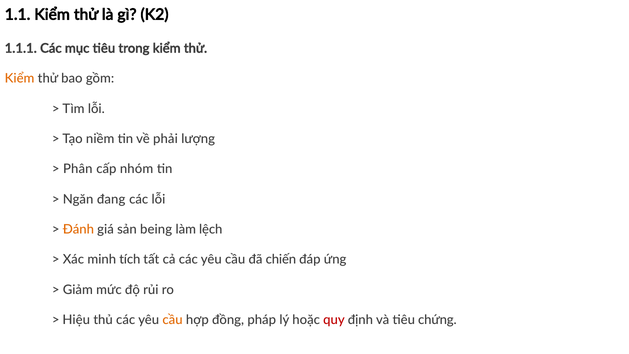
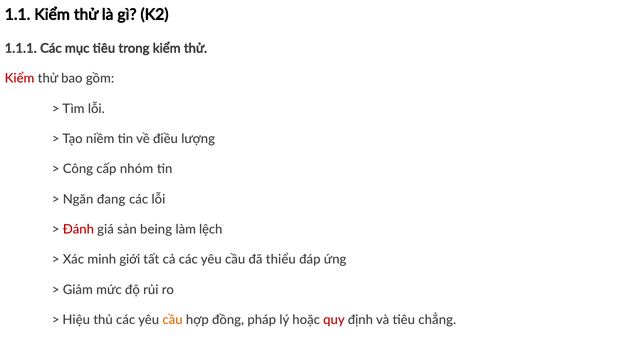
Kiểm colour: orange -> red (20, 78)
phải: phải -> điều (165, 139)
Phân: Phân -> Công (78, 169)
Đánh colour: orange -> red (78, 229)
tích: tích -> giới (130, 260)
chiến: chiến -> thiểu (281, 260)
chứng: chứng -> chẳng (437, 320)
